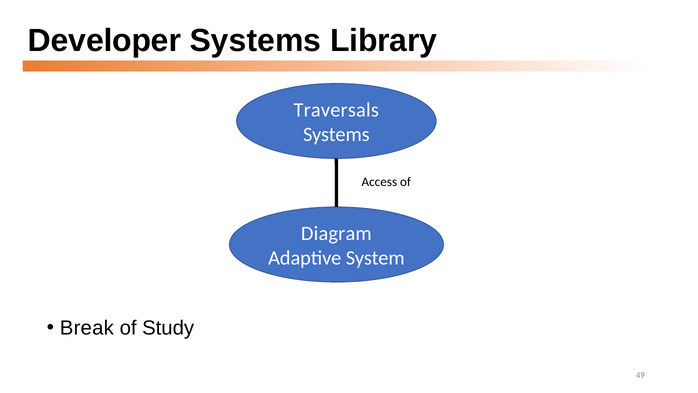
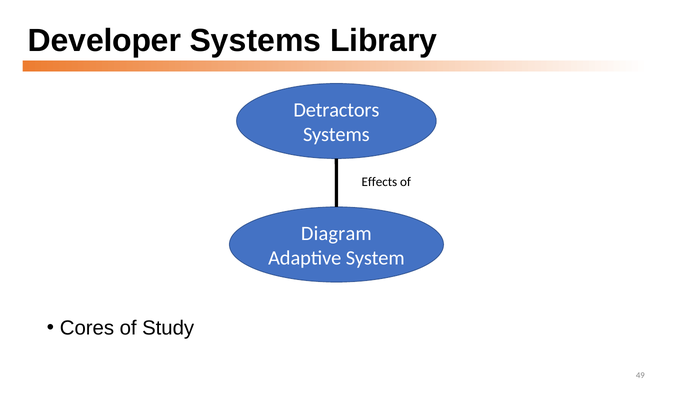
Traversals: Traversals -> Detractors (336, 110)
Access: Access -> Effects (379, 182)
Break: Break -> Cores (87, 327)
